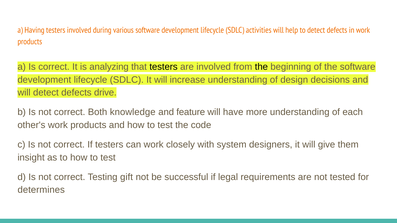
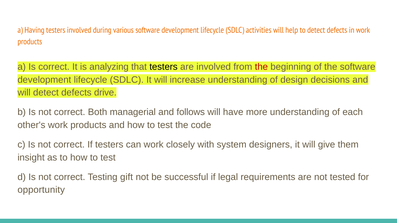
the colour: black -> red (261, 67)
knowledge: knowledge -> managerial (133, 112)
feature: feature -> follows (191, 112)
determines: determines -> opportunity (41, 190)
